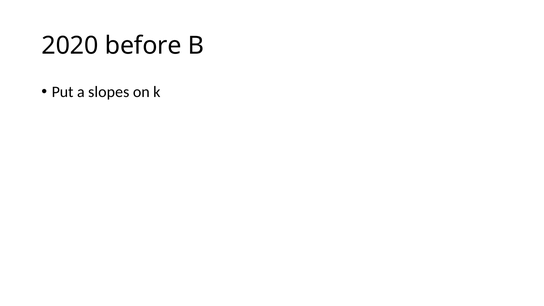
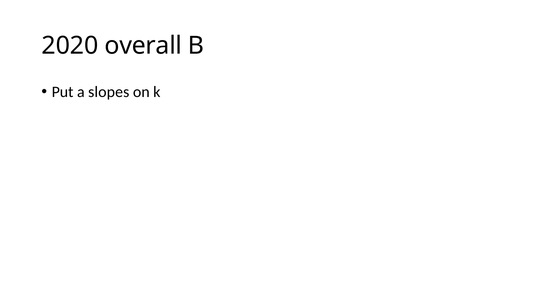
before: before -> overall (143, 46)
